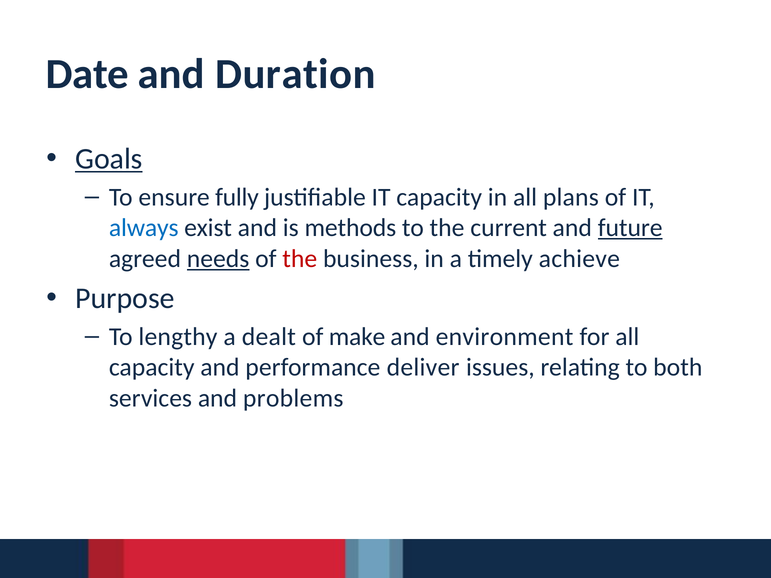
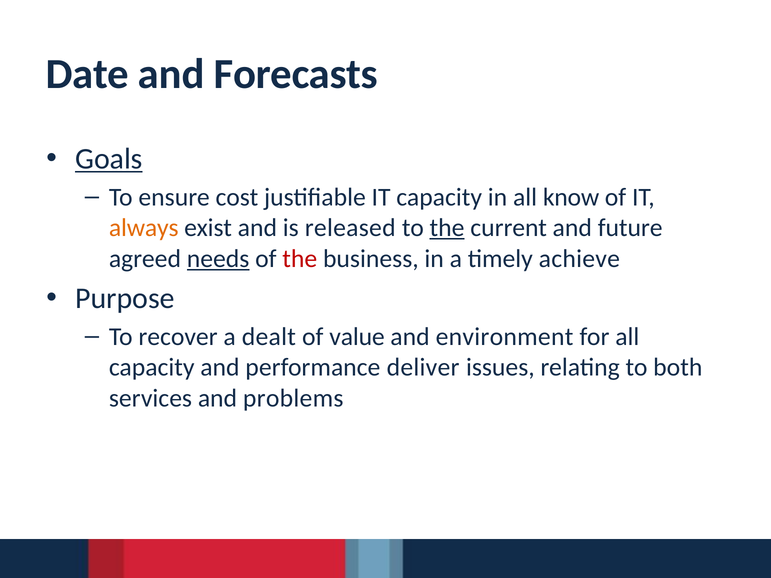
Duration: Duration -> Forecasts (296, 74)
fully: fully -> cost (237, 197)
plans: plans -> know (571, 197)
always colour: blue -> orange (144, 228)
methods: methods -> released (350, 228)
the underline: none -> present (447, 228)
future underline: present -> none (630, 228)
lengthy: lengthy -> recover (178, 337)
make: make -> value (357, 337)
